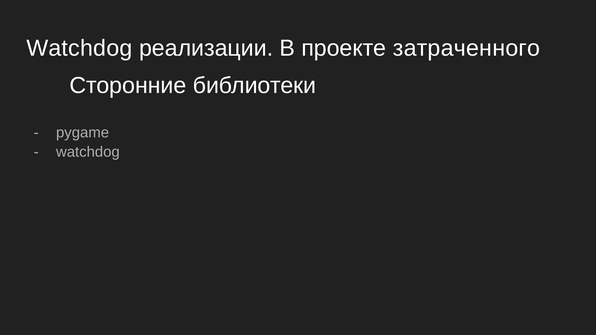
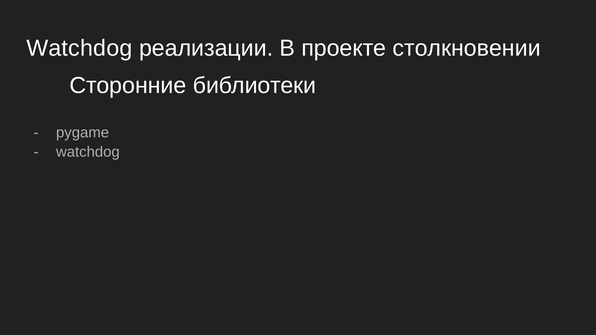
затраченного: затраченного -> столкновении (467, 48)
